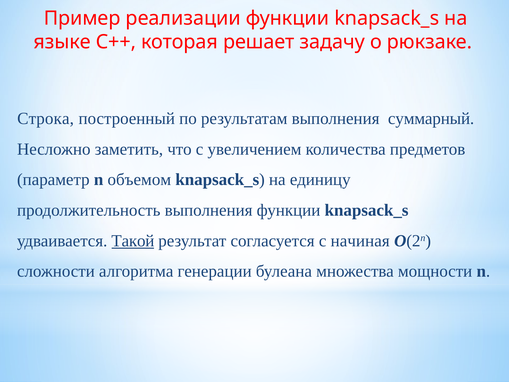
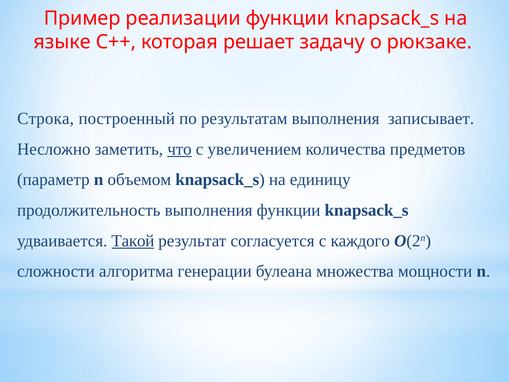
суммарный: суммарный -> записывает (431, 118)
что underline: none -> present (179, 149)
начиная: начиная -> каждого (360, 241)
